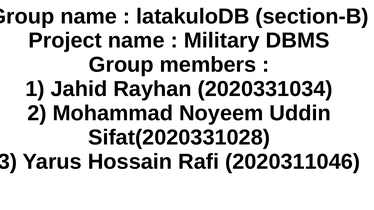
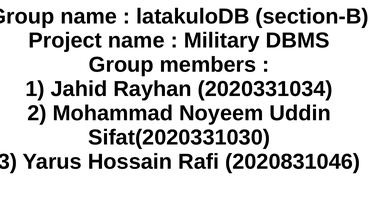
Sifat(2020331028: Sifat(2020331028 -> Sifat(2020331030 (179, 138)
2020311046: 2020311046 -> 2020831046 (293, 162)
